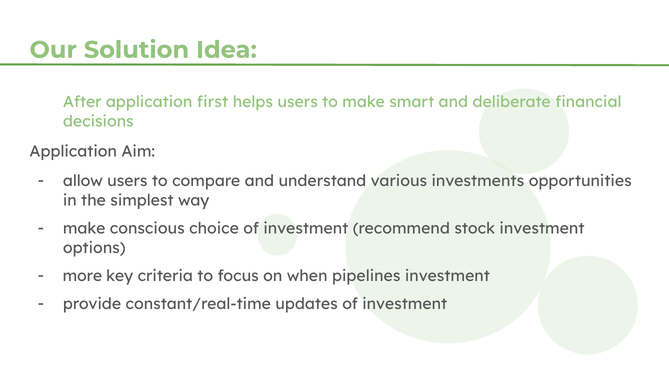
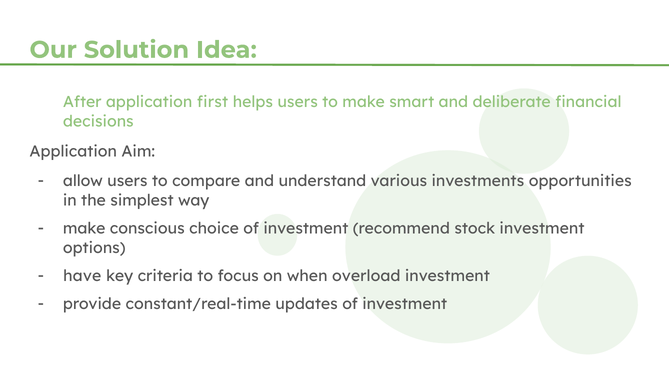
more: more -> have (82, 276)
pipelines: pipelines -> overload (366, 276)
